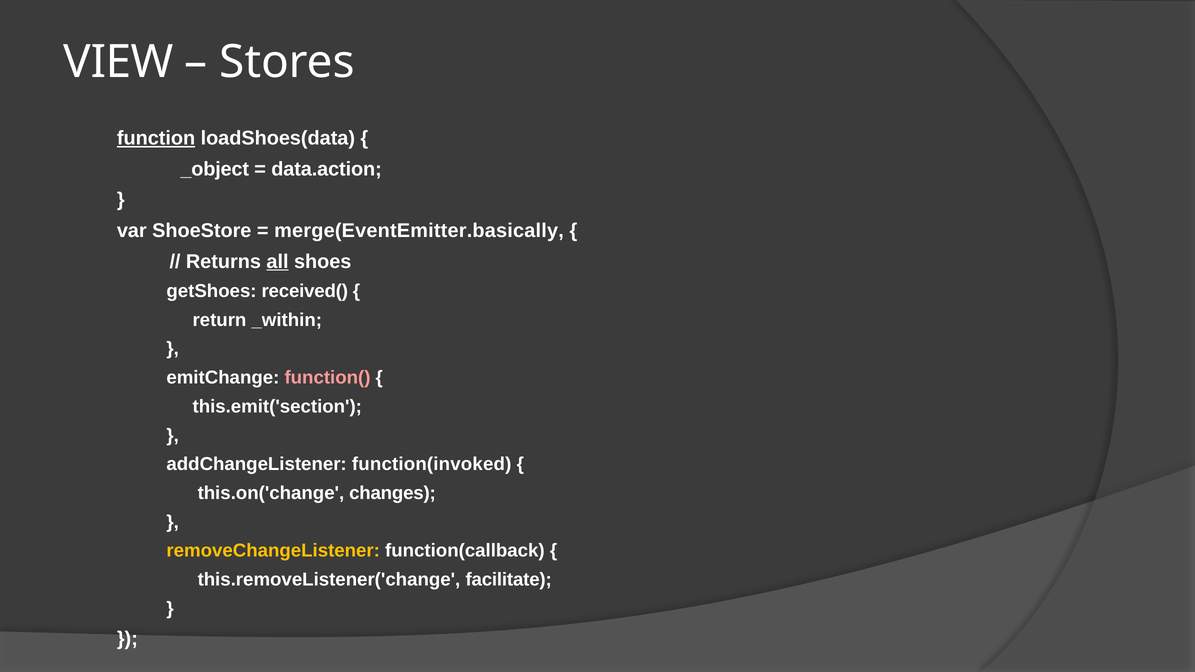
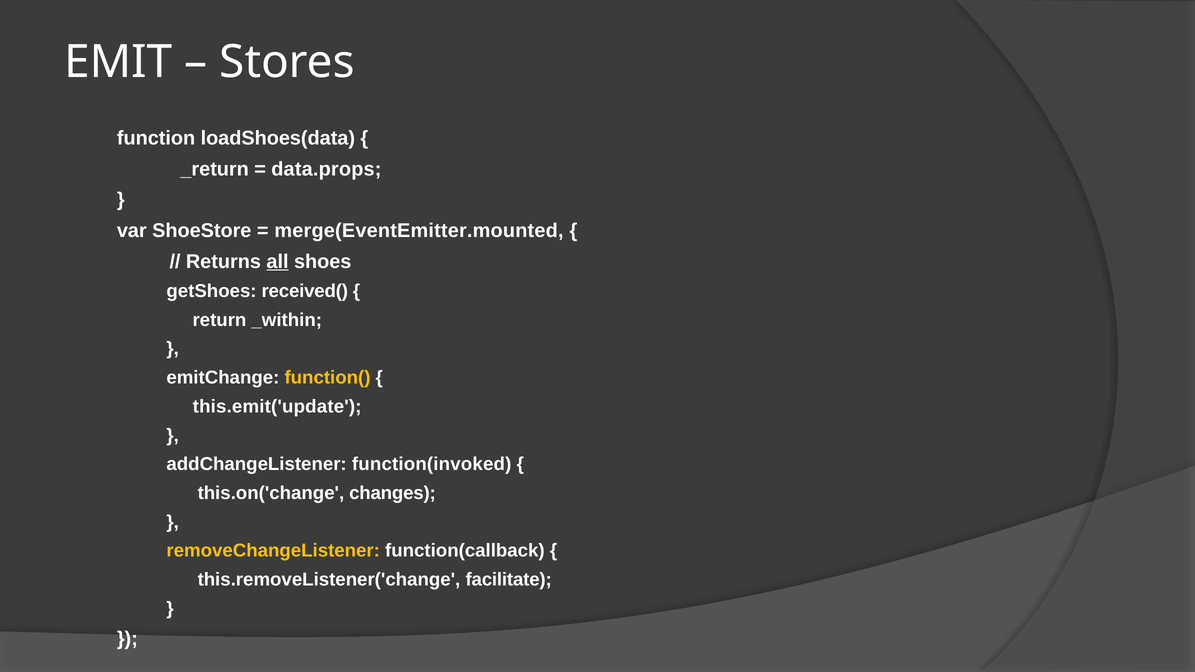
VIEW: VIEW -> EMIT (118, 62)
function underline: present -> none (156, 138)
_object: _object -> _return (215, 169)
data.action: data.action -> data.props (326, 169)
merge(EventEmitter.basically: merge(EventEmitter.basically -> merge(EventEmitter.mounted (419, 231)
function( colour: pink -> yellow (328, 378)
this.emit('section: this.emit('section -> this.emit('update (277, 407)
